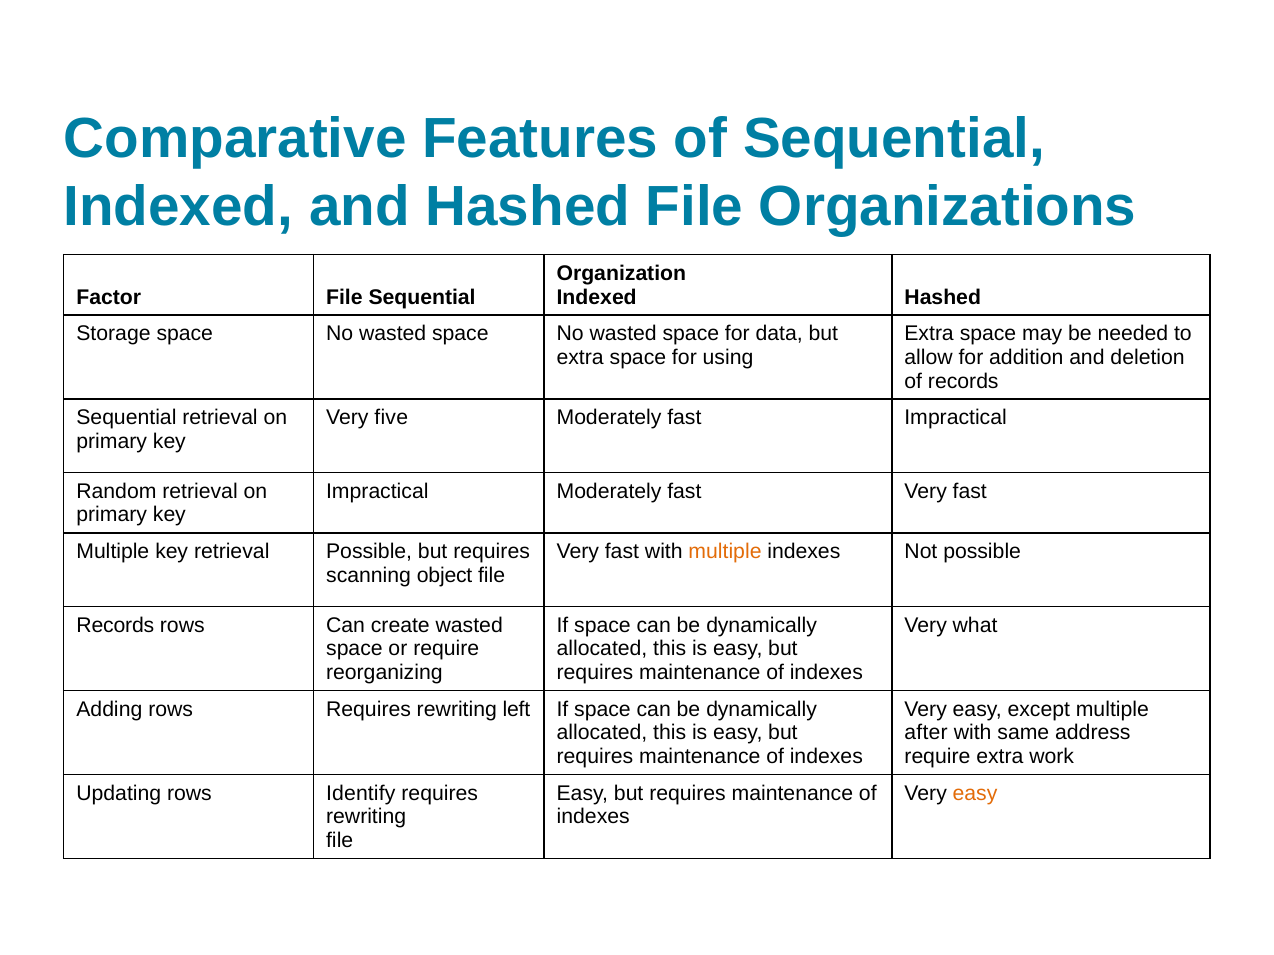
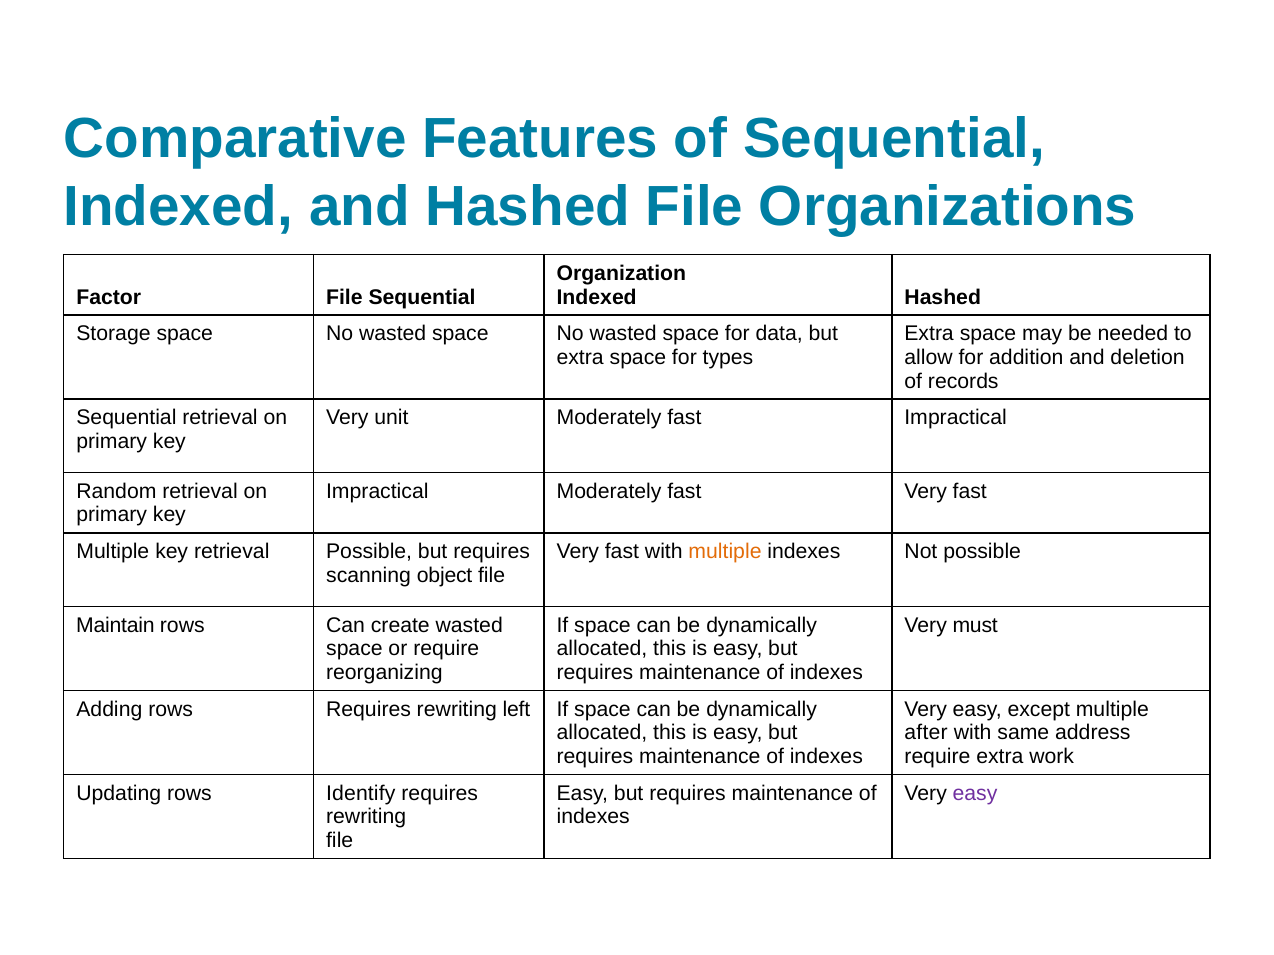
using: using -> types (728, 358)
five: five -> unit (391, 418)
Records: Records -> Maintain (115, 625)
what: what -> must (975, 625)
easy colour: orange -> purple (975, 794)
